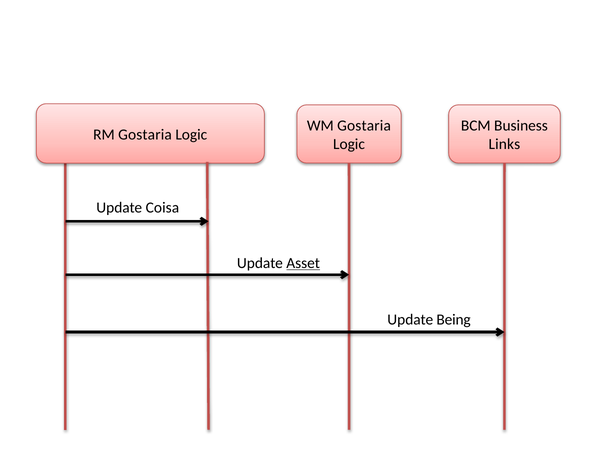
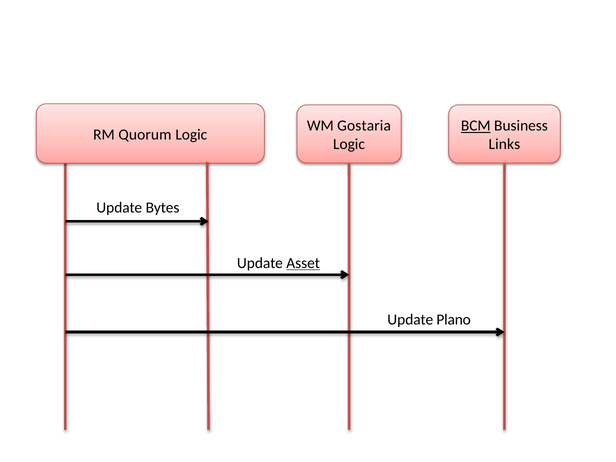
BCM underline: none -> present (476, 126)
RM Gostaria: Gostaria -> Quorum (145, 134)
Coisa: Coisa -> Bytes (163, 208)
Being: Being -> Plano (454, 319)
